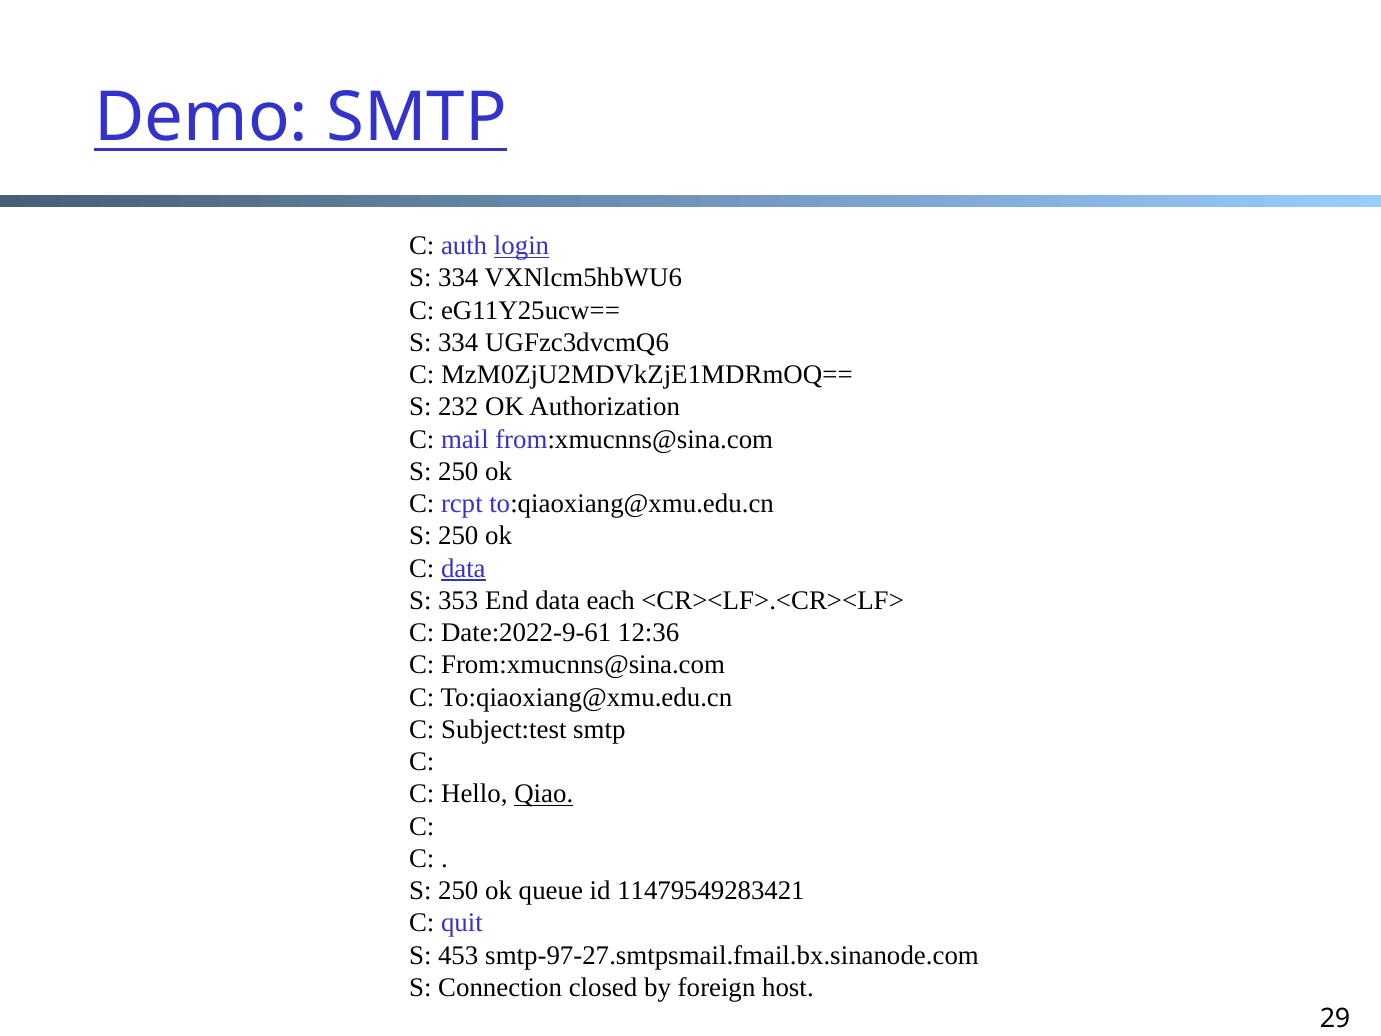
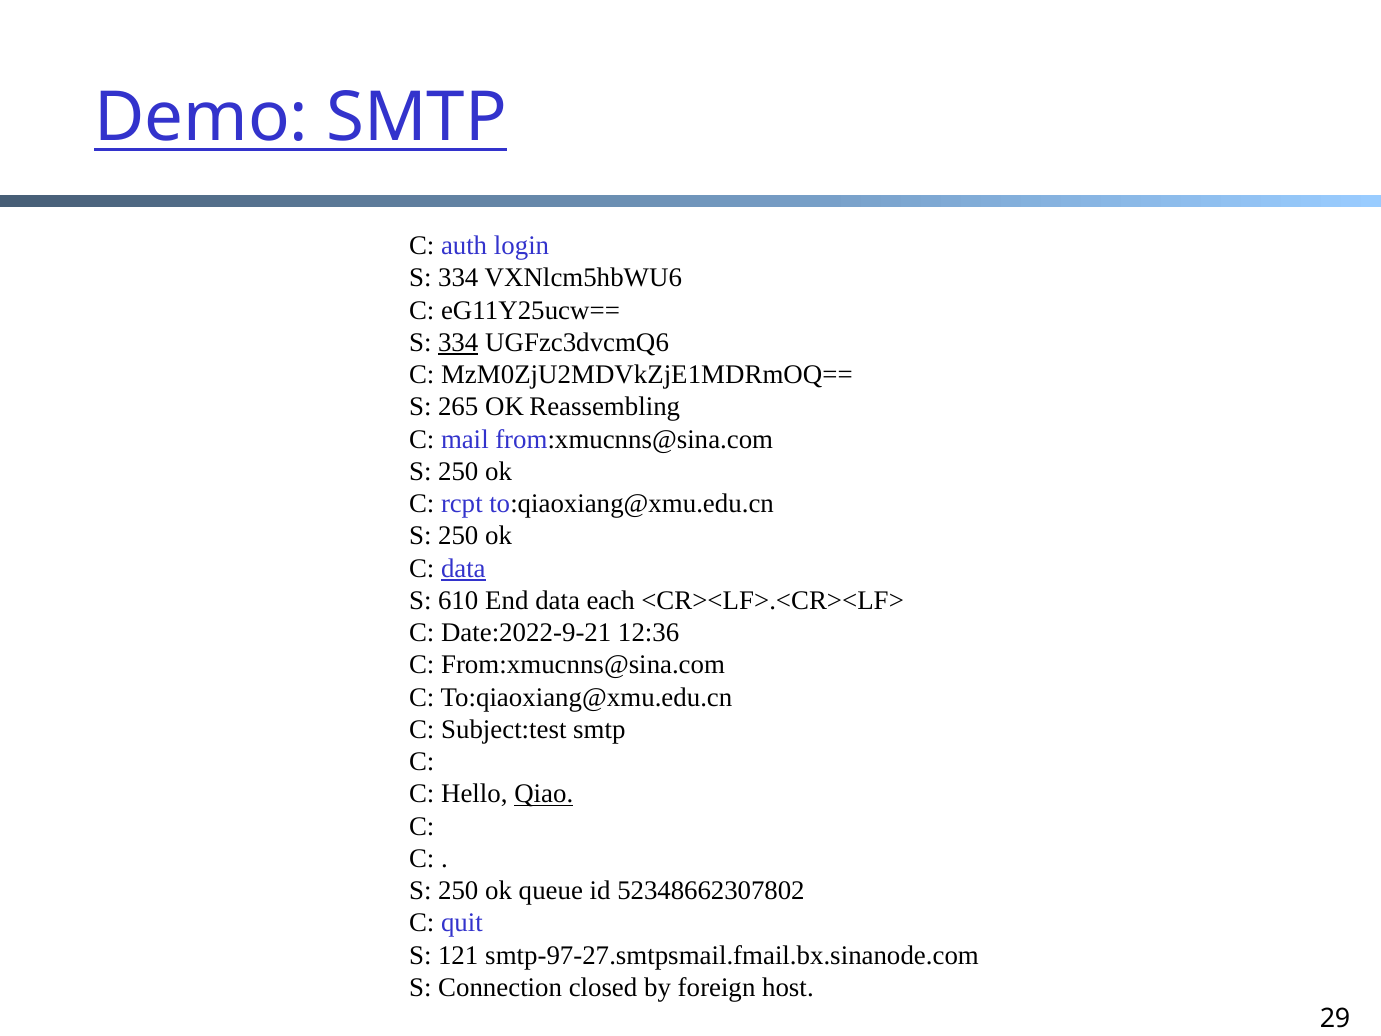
login underline: present -> none (522, 246)
334 underline: none -> present (458, 343)
232: 232 -> 265 (458, 407)
Authorization: Authorization -> Reassembling (605, 407)
353: 353 -> 610 (458, 600)
Date:2022-9-61: Date:2022-9-61 -> Date:2022-9-21 (526, 633)
11479549283421: 11479549283421 -> 52348662307802 (711, 891)
453: 453 -> 121 (458, 955)
